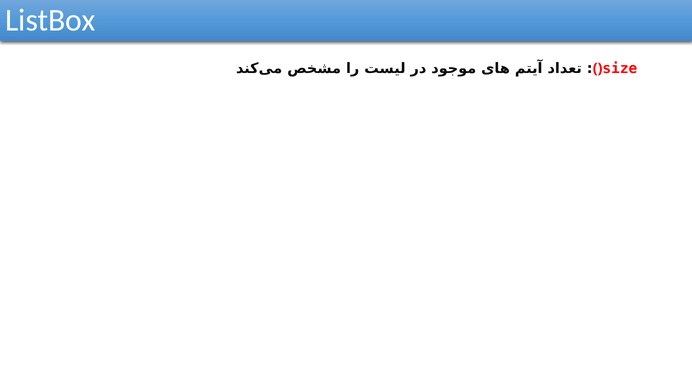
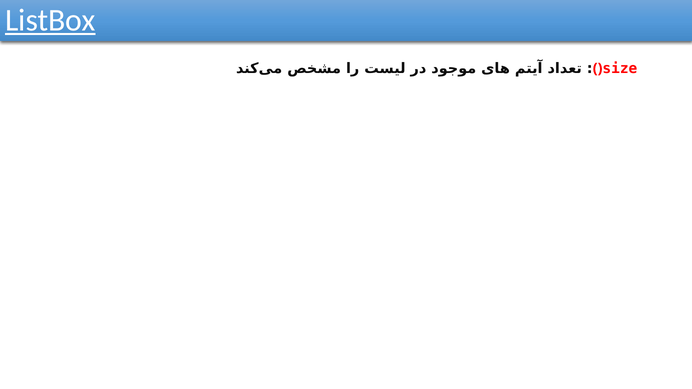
ListBox underline: none -> present (50, 20)
